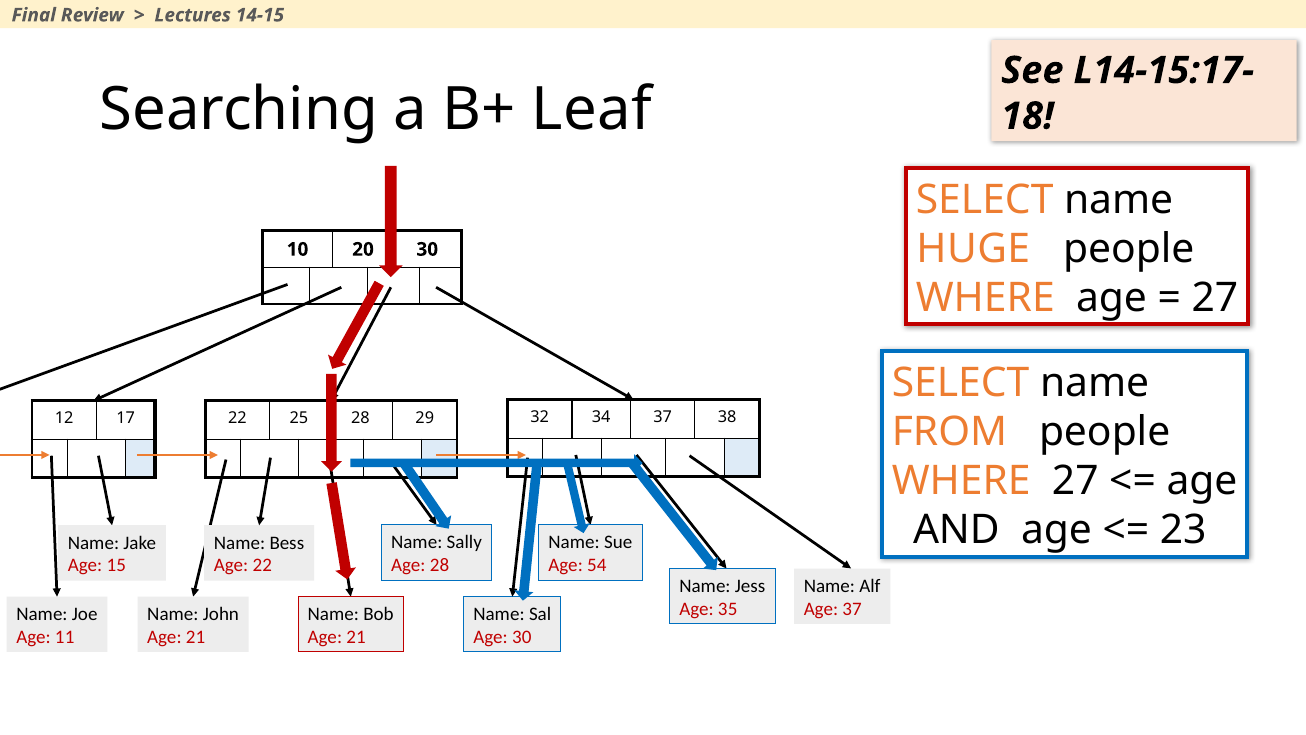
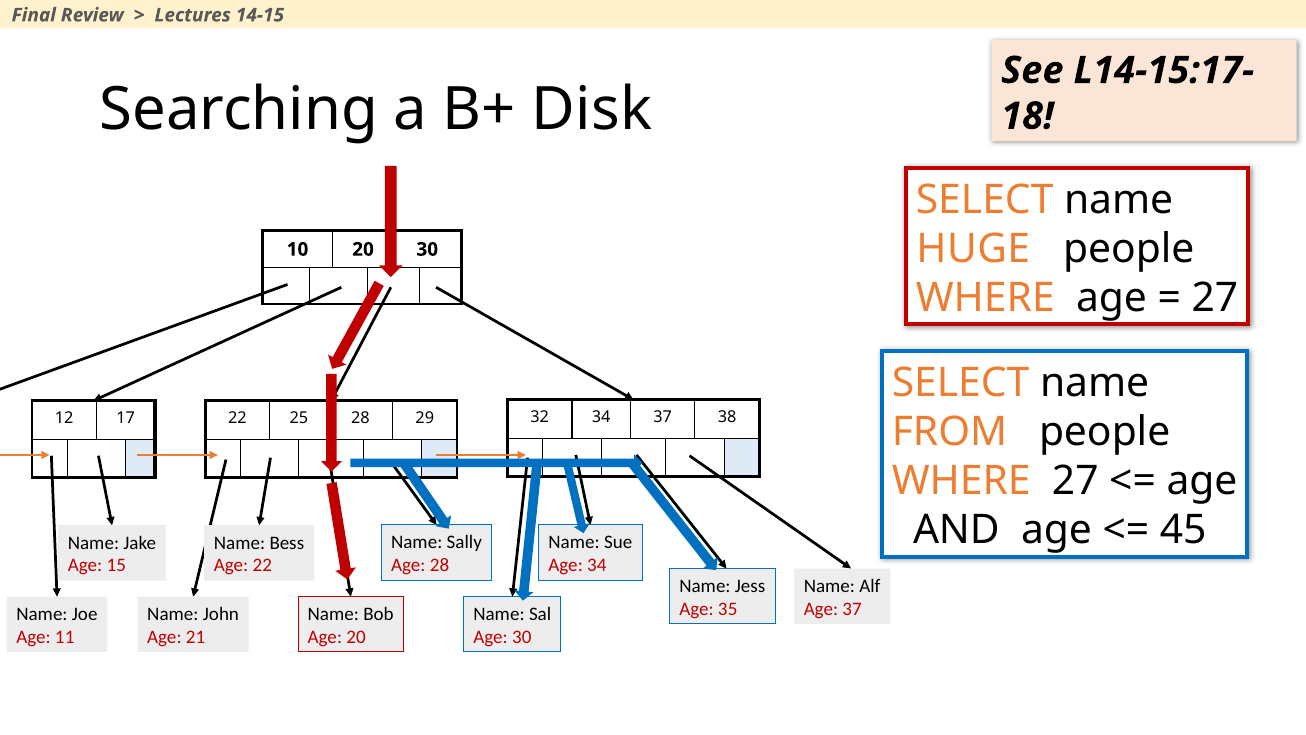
Leaf: Leaf -> Disk (592, 110)
23: 23 -> 45 (1183, 530)
Age 54: 54 -> 34 (597, 565)
21: 21 -> 20 (356, 637)
